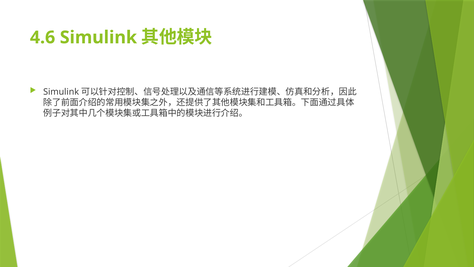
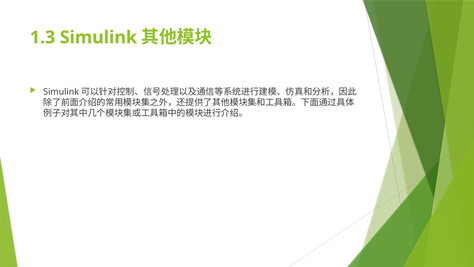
4.6: 4.6 -> 1.3 (43, 37)
